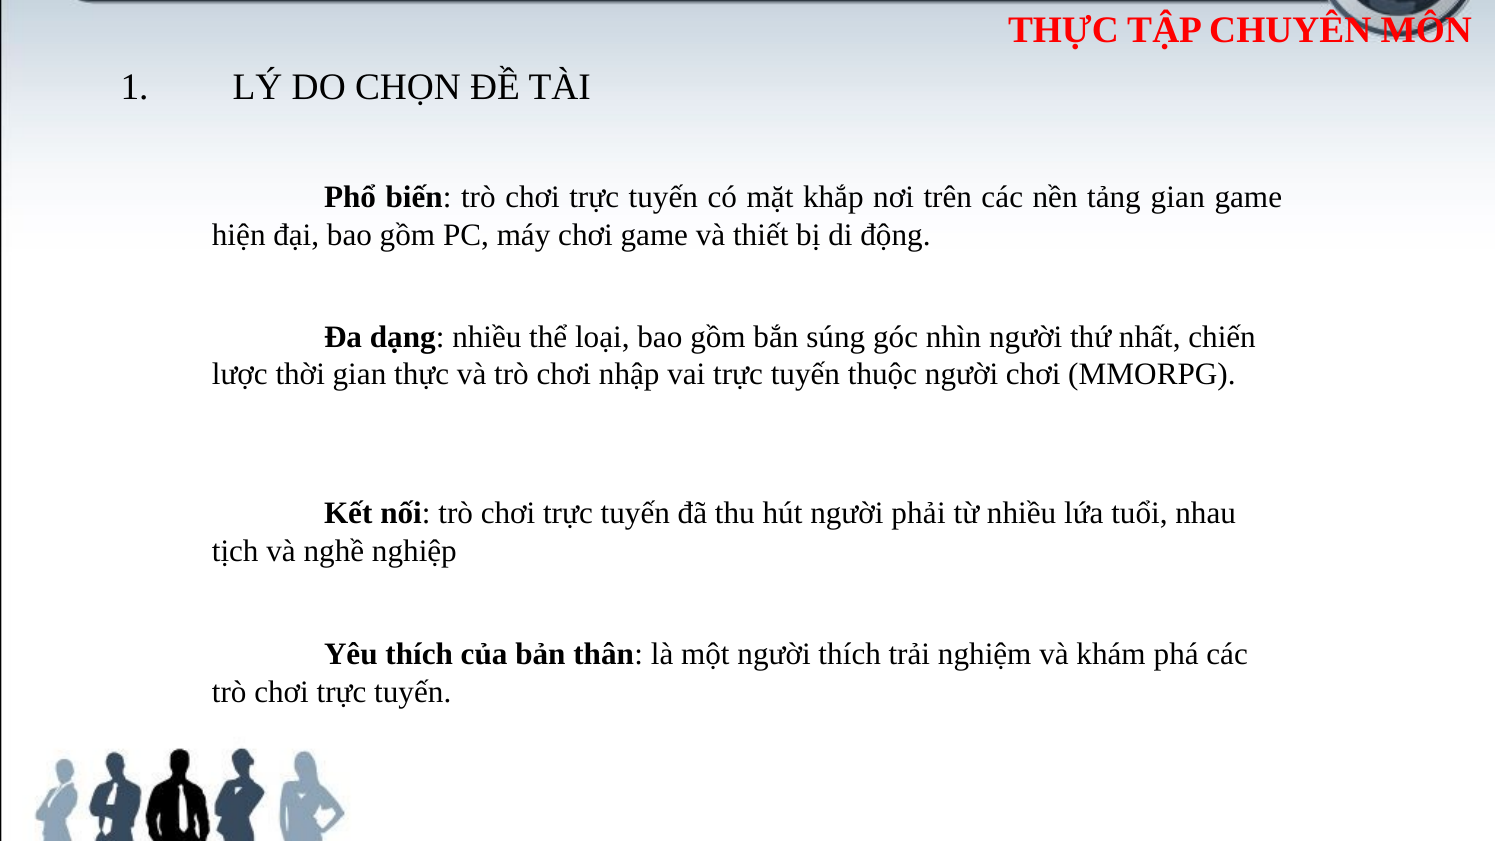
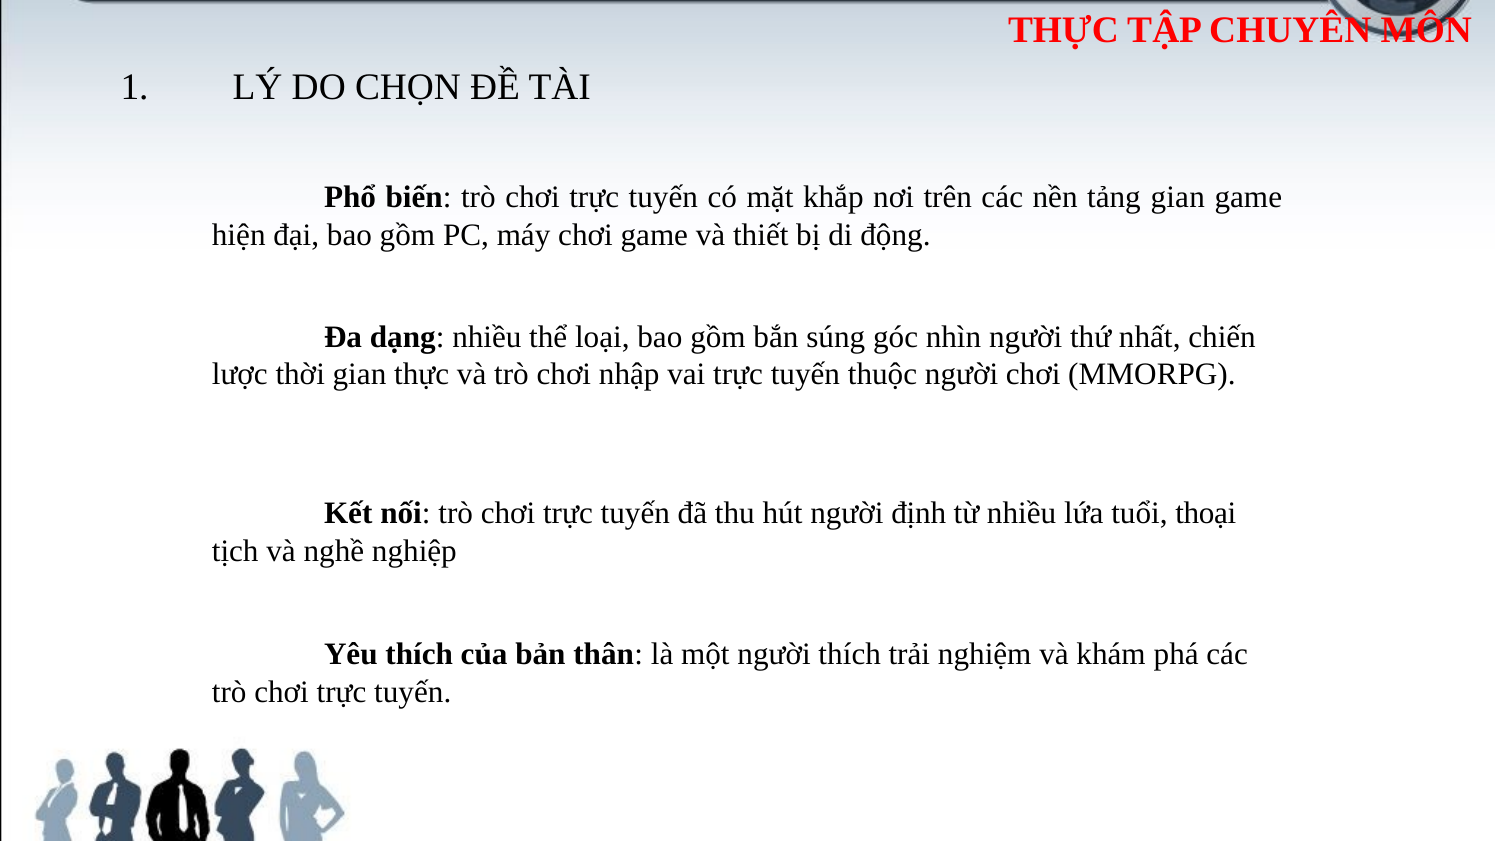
phải: phải -> định (919, 514)
nhau: nhau -> thoại (1206, 514)
